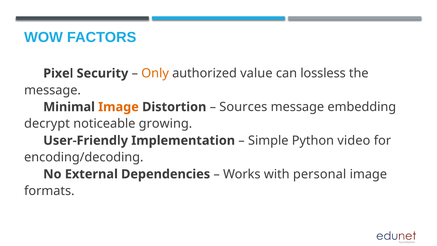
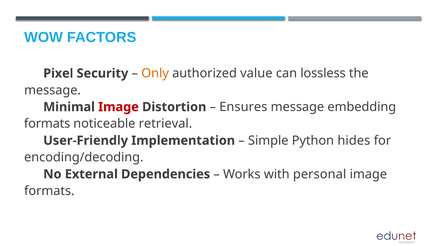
Image colour: orange -> red (119, 107)
Sources: Sources -> Ensures (243, 107)
decrypt: decrypt -> formats (47, 124)
growing: growing -> retrieval (165, 124)
video: video -> hides (354, 140)
